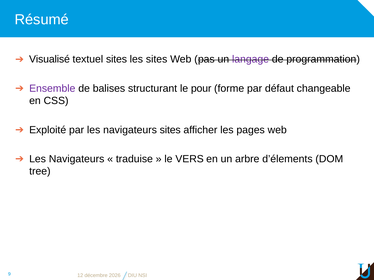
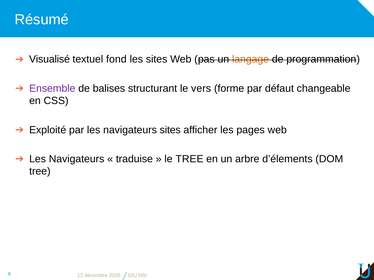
textuel sites: sites -> fond (116, 59)
langage colour: purple -> orange (251, 59)
pour: pour -> vers (201, 88)
le VERS: VERS -> TREE (190, 159)
